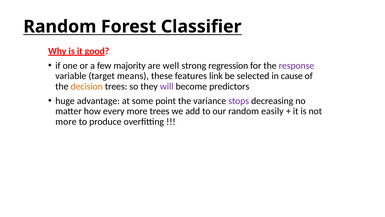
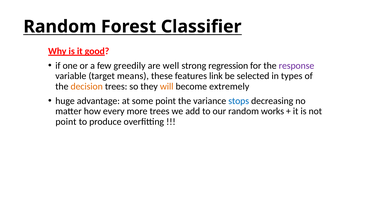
majority: majority -> greedily (130, 65)
cause: cause -> types (292, 76)
will colour: purple -> orange (167, 86)
predictors: predictors -> extremely (229, 86)
stops colour: purple -> blue (239, 101)
easily: easily -> works (272, 111)
more: more -> point (66, 121)
